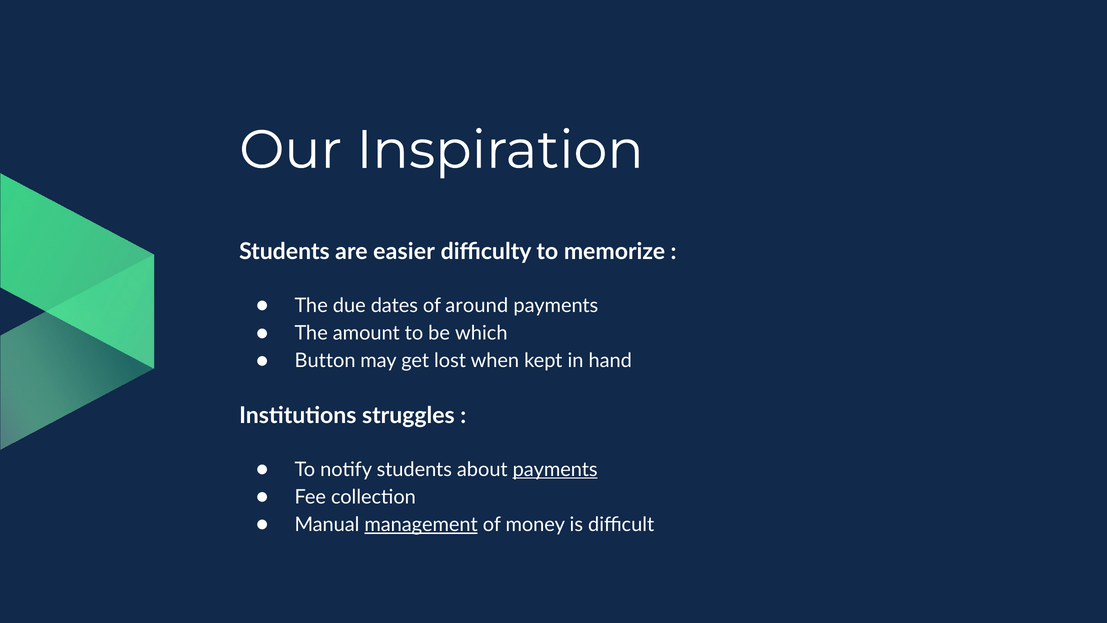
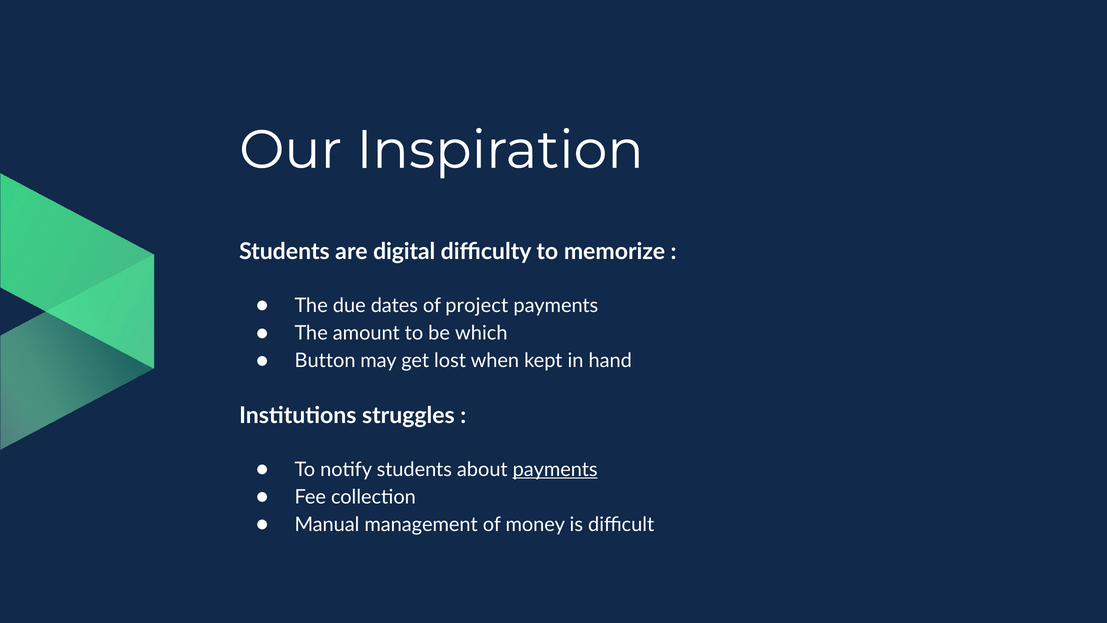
easier: easier -> digital (404, 252)
around: around -> project (477, 305)
management underline: present -> none (421, 524)
